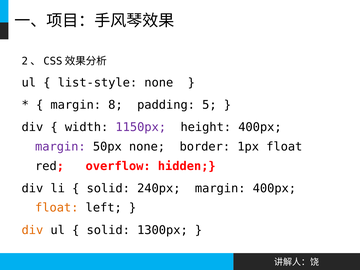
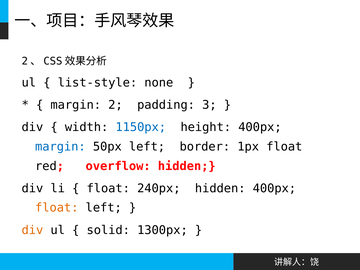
8: 8 -> 2 (115, 105)
5: 5 -> 3 (209, 105)
1150px colour: purple -> blue (141, 127)
margin colour: purple -> blue (60, 147)
50px none: none -> left (147, 147)
solid: solid -> float (108, 188)
240px margin: margin -> hidden (220, 188)
